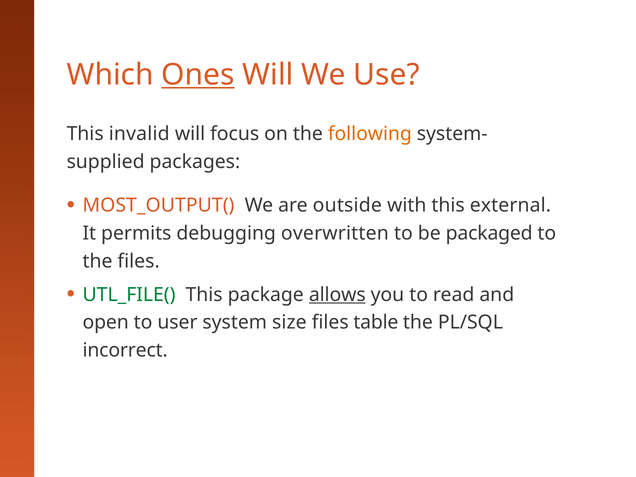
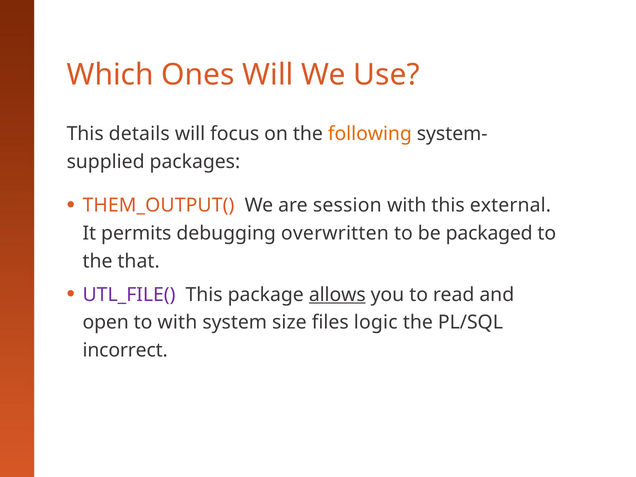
Ones underline: present -> none (198, 75)
invalid: invalid -> details (139, 134)
MOST_OUTPUT(: MOST_OUTPUT( -> THEM_OUTPUT( (158, 205)
outside: outside -> session (347, 205)
the files: files -> that (139, 261)
UTL_FILE( colour: green -> purple (129, 295)
to user: user -> with (177, 323)
table: table -> logic (376, 323)
